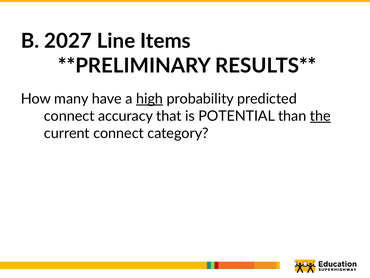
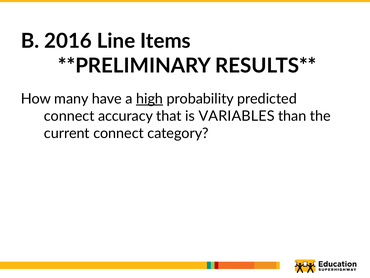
2027: 2027 -> 2016 (68, 41)
POTENTIAL: POTENTIAL -> VARIABLES (237, 116)
the underline: present -> none (320, 116)
